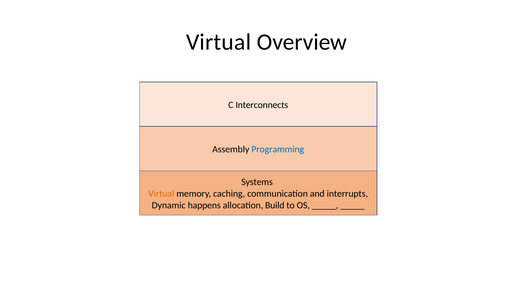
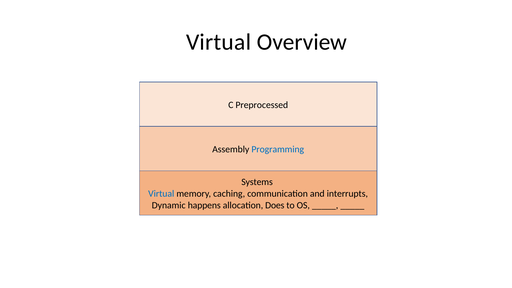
Interconnects: Interconnects -> Preprocessed (262, 105)
Virtual colour: orange -> blue (161, 194)
Build: Build -> Does (275, 205)
